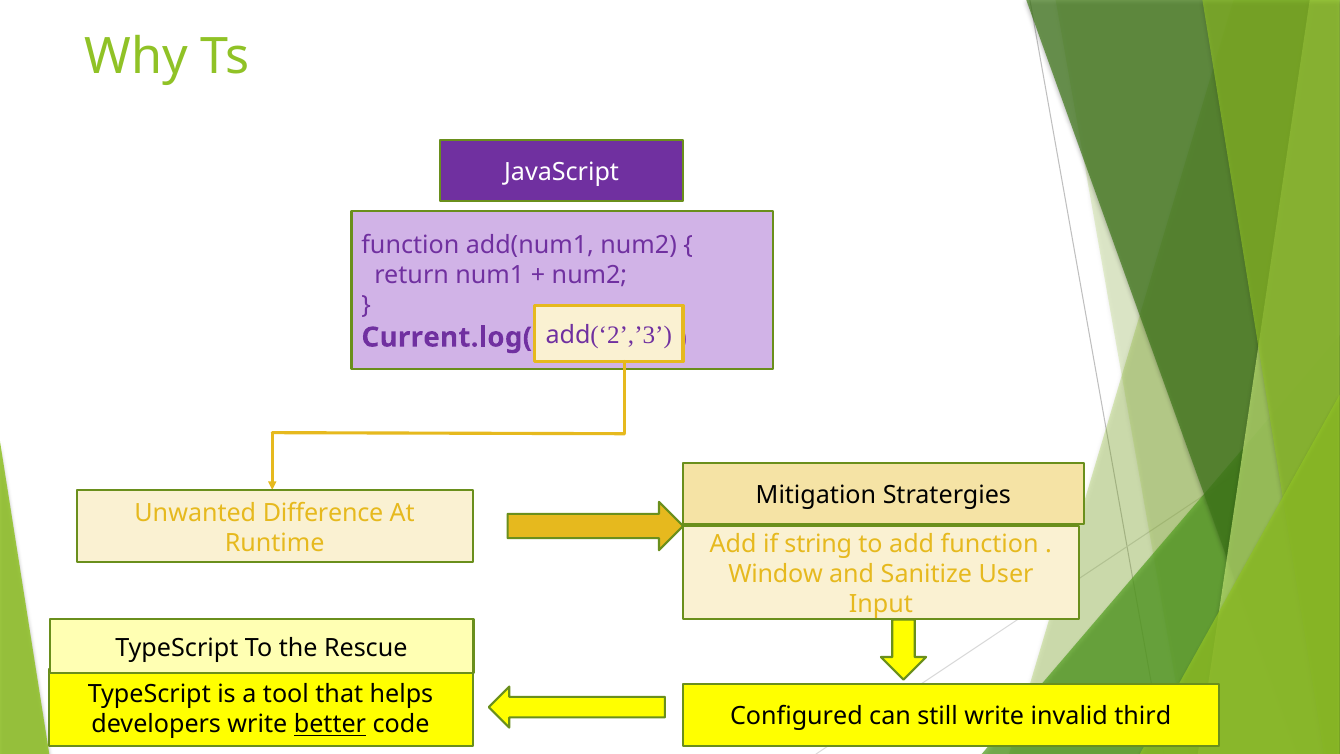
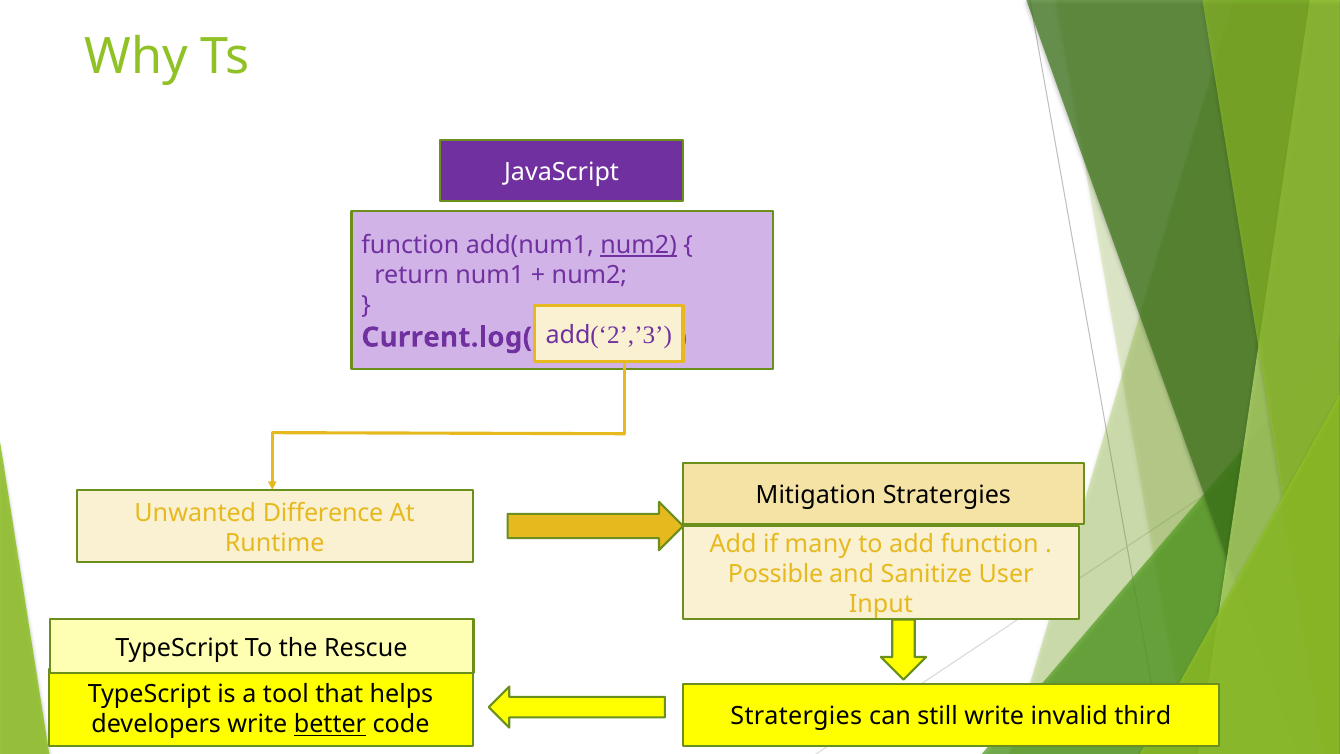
num2 underline: none -> present (639, 245)
string: string -> many (818, 544)
Window: Window -> Possible (776, 574)
Configured: Configured -> Stratergies (796, 716)
